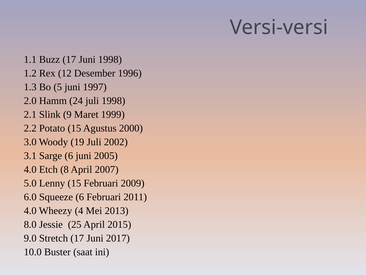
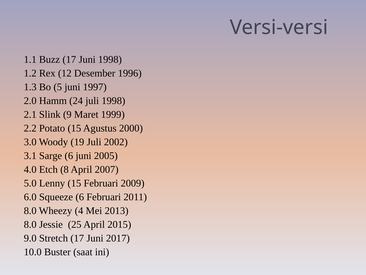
4.0: 4.0 -> 8.0 (30, 210)
